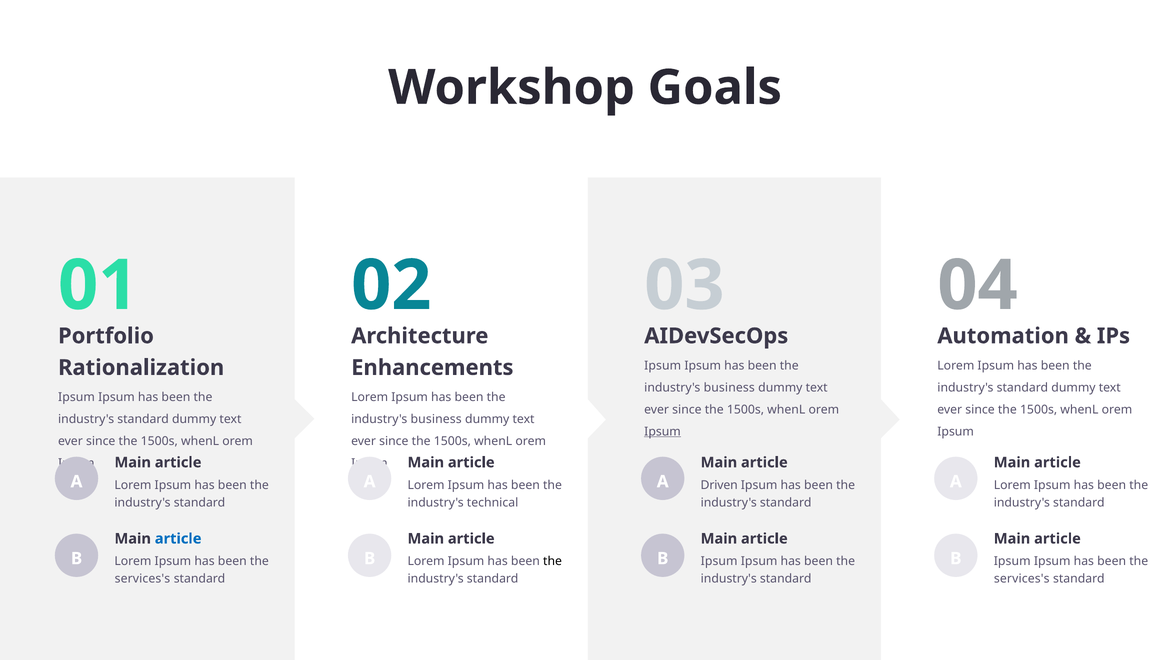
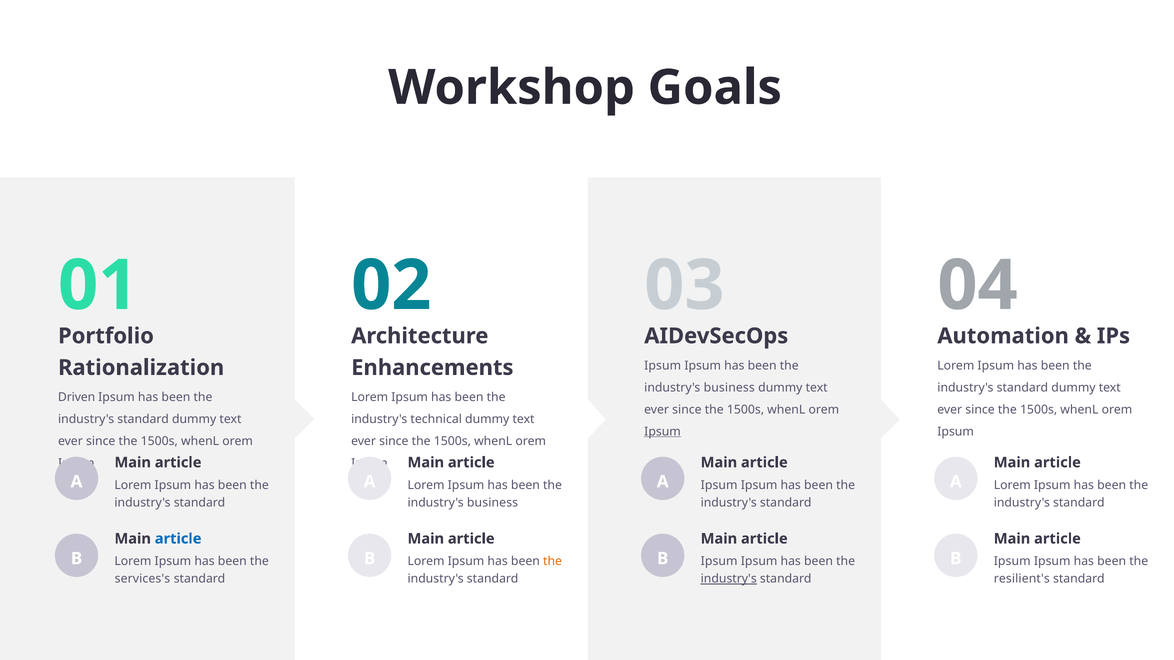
Ipsum: Ipsum -> Driven (77, 397)
business: business -> technical (436, 420)
Driven: Driven -> Ipsum (719, 485)
technical: technical -> business (493, 503)
the colour: black -> orange (553, 562)
industry's underline: none -> present (729, 579)
services's: services's -> resilient's (1022, 579)
